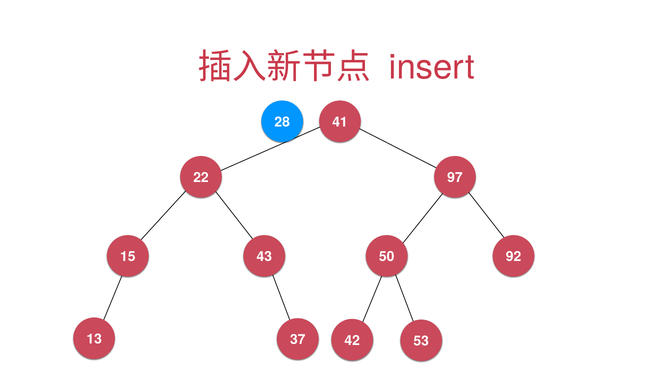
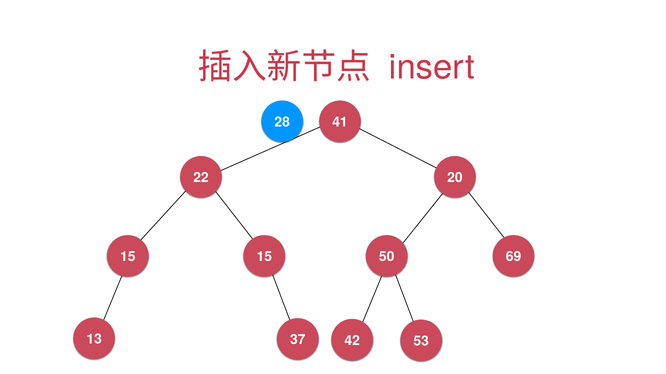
97: 97 -> 20 (455, 178)
15 43: 43 -> 15 (264, 257)
92: 92 -> 69 (514, 257)
